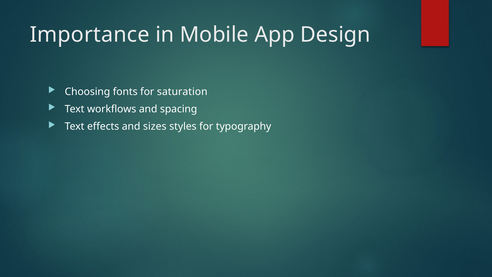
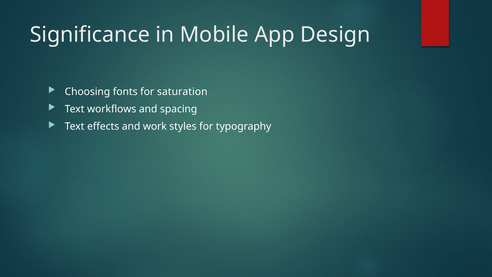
Importance: Importance -> Significance (90, 35)
sizes: sizes -> work (155, 126)
